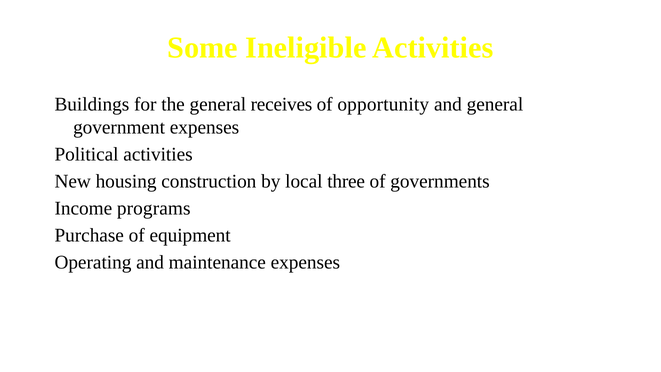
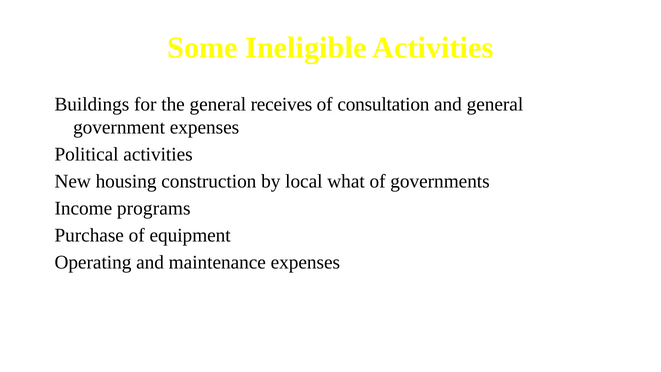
opportunity: opportunity -> consultation (383, 104)
three: three -> what (346, 181)
